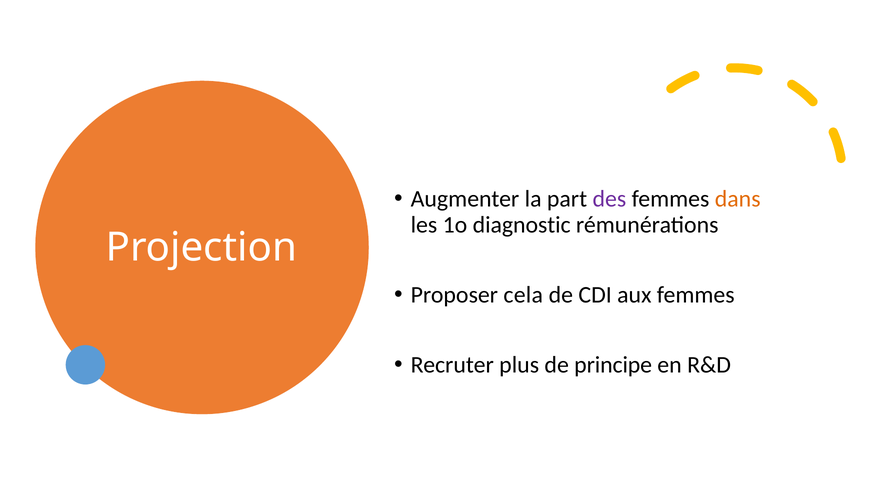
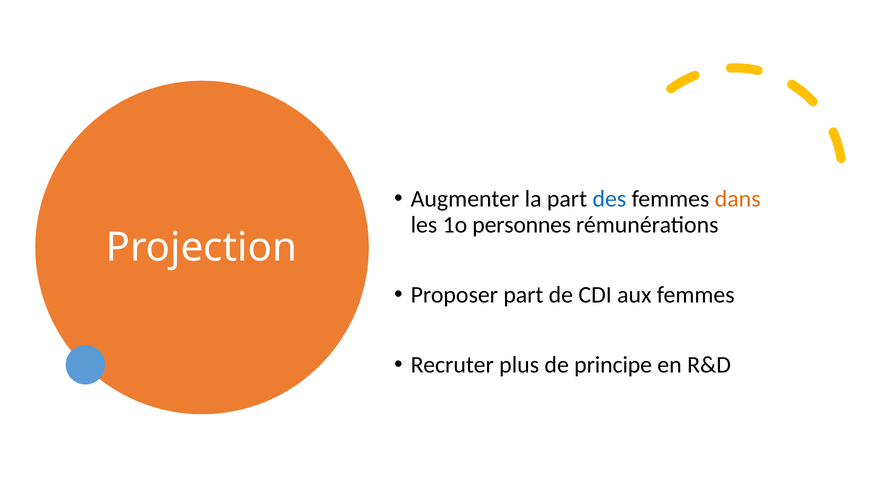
des colour: purple -> blue (609, 199)
diagnostic: diagnostic -> personnes (522, 225)
Proposer cela: cela -> part (523, 295)
